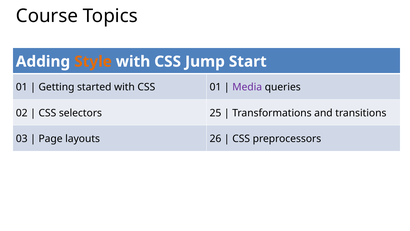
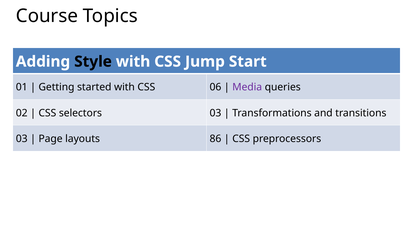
Style colour: orange -> black (93, 61)
CSS 01: 01 -> 06 (215, 87)
selectors 25: 25 -> 03 (215, 113)
26: 26 -> 86 (215, 139)
